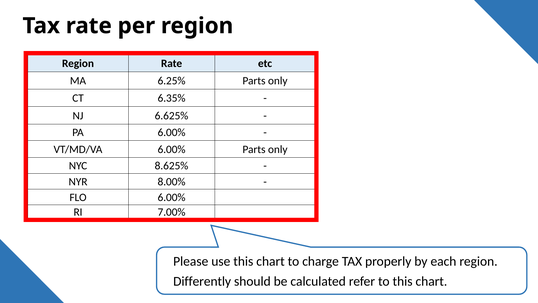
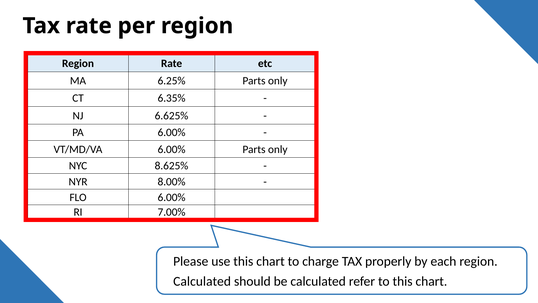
Differently: Differently -> Calculated (202, 281)
